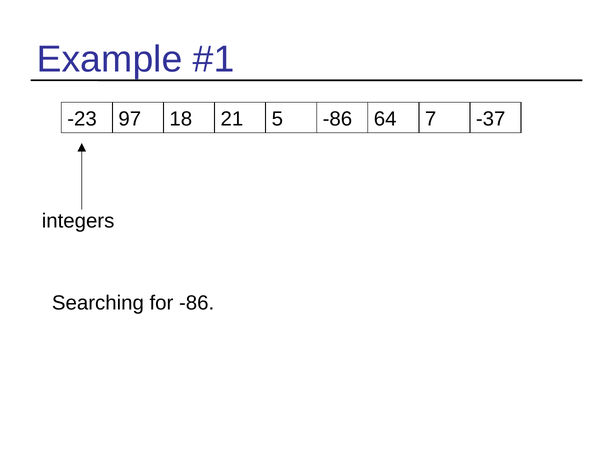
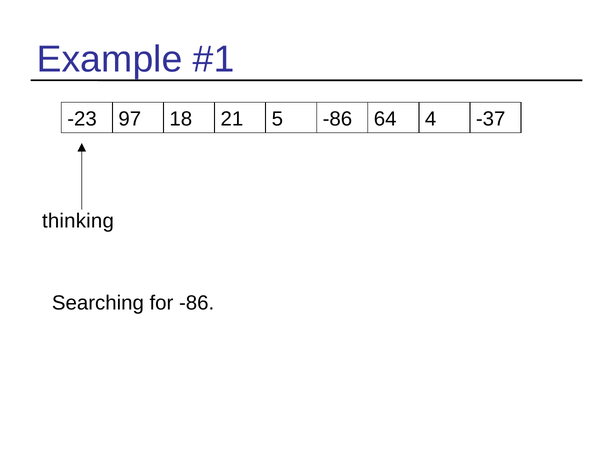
7: 7 -> 4 (431, 119)
integers: integers -> thinking (78, 221)
